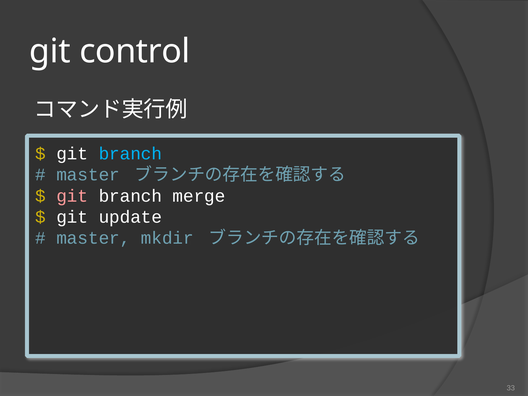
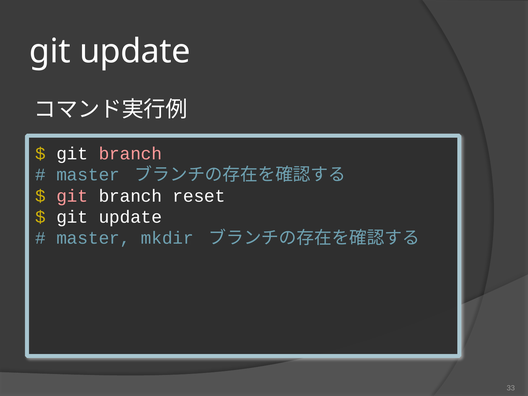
control: control -> update (135, 51)
branch colour: light blue -> pink (130, 154)
merge: merge -> reset (199, 196)
